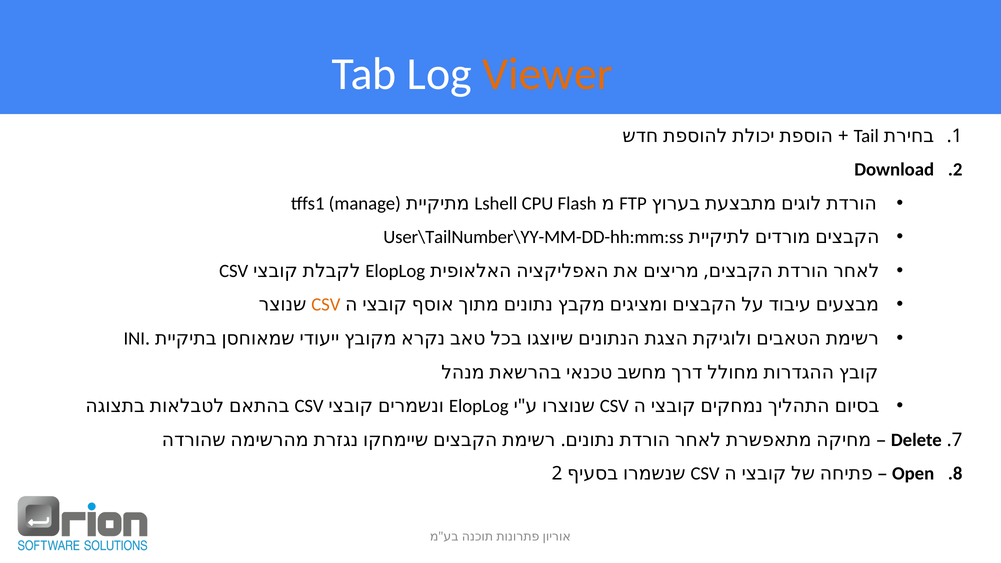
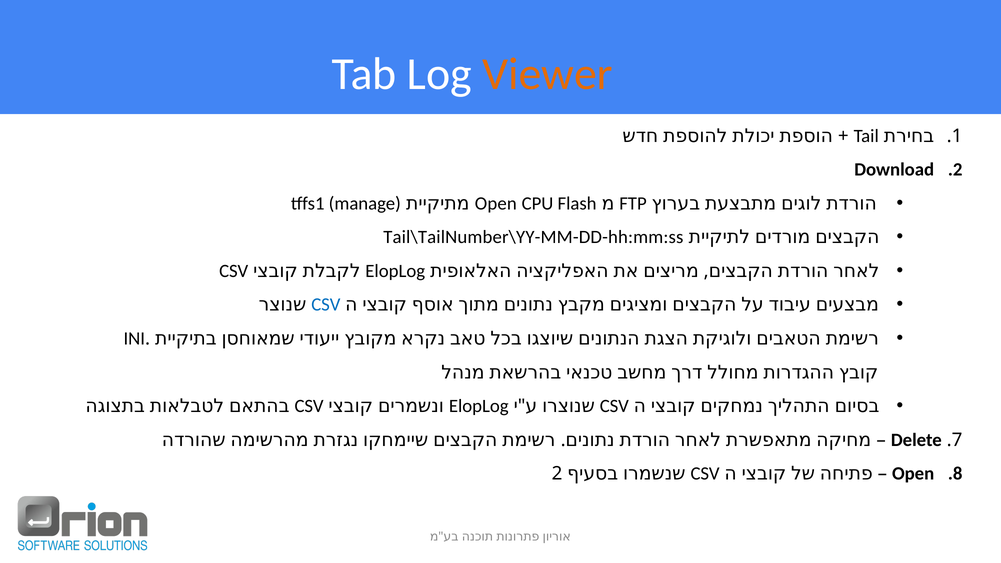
Lshell: Lshell -> Open (496, 203)
User\TailNumber\YY-MM-DD-hh:mm:ss: User\TailNumber\YY-MM-DD-hh:mm:ss -> Tail\TailNumber\YY-MM-DD-hh:mm:ss (533, 237)
CSV colour: orange -> blue (326, 305)
